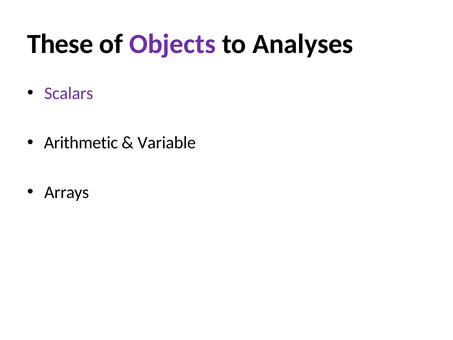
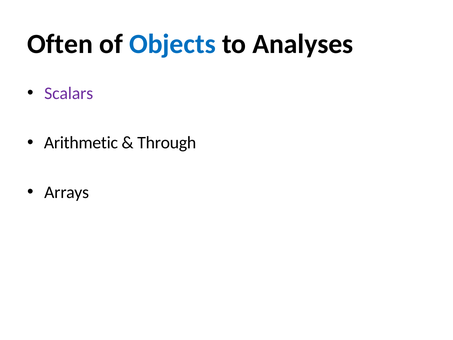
These: These -> Often (60, 44)
Objects colour: purple -> blue (172, 44)
Variable: Variable -> Through (167, 143)
